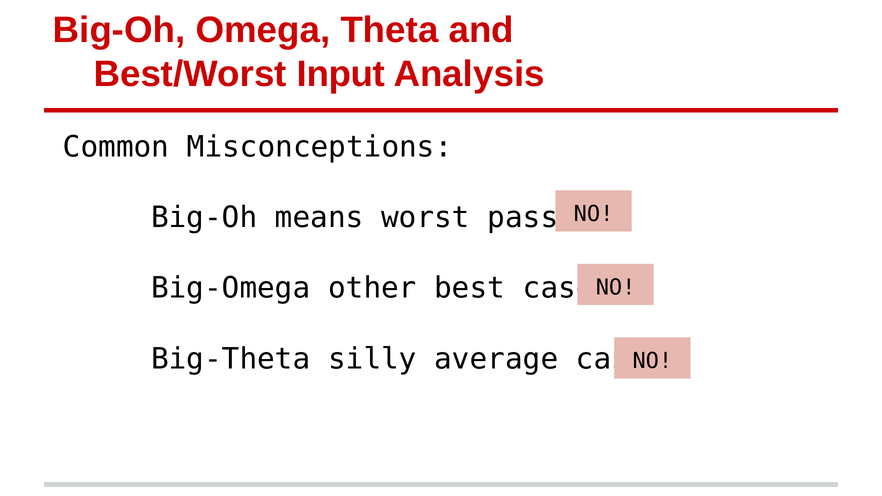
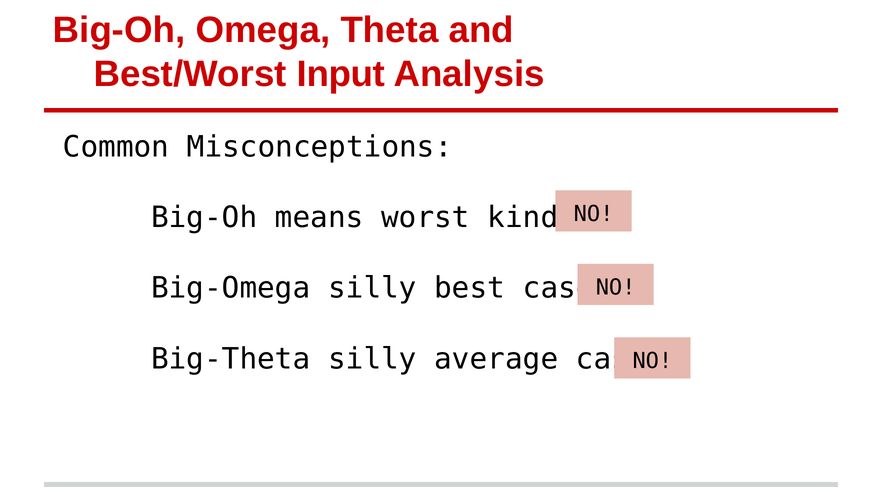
pass: pass -> kind (523, 218)
Big-Omega other: other -> silly (372, 288)
